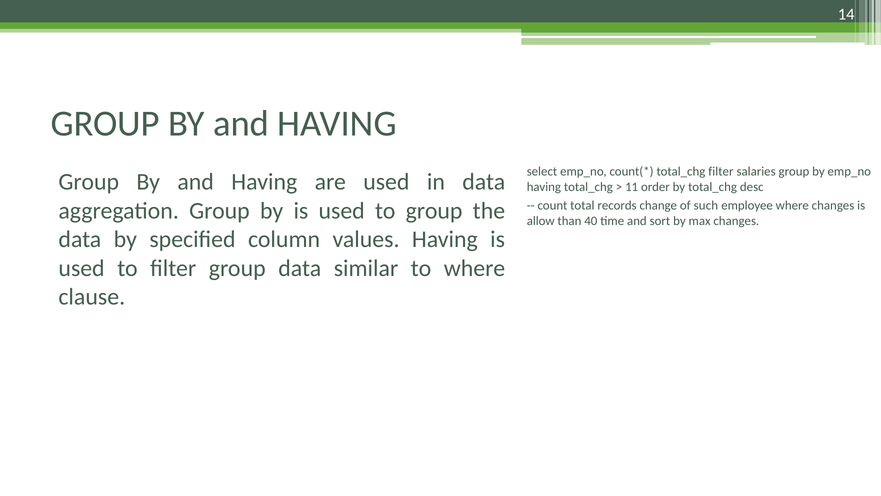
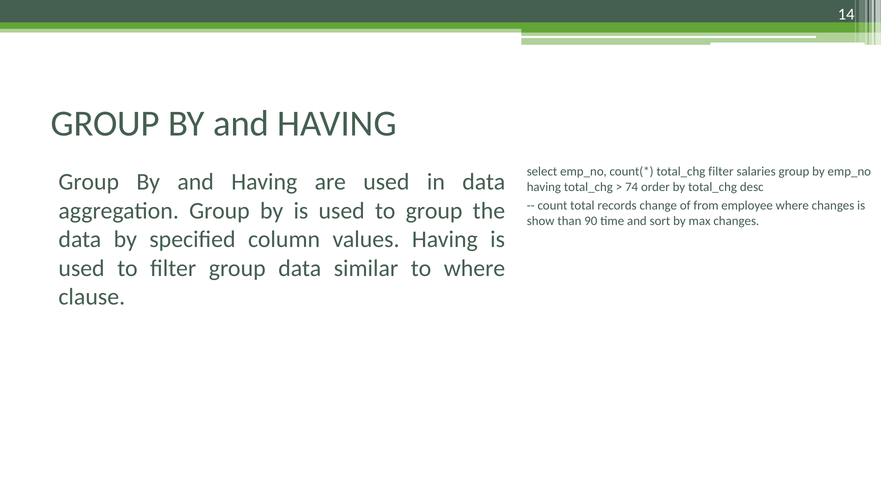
11: 11 -> 74 (632, 187)
such: such -> from (706, 205)
allow: allow -> show (541, 221)
40: 40 -> 90 (591, 221)
